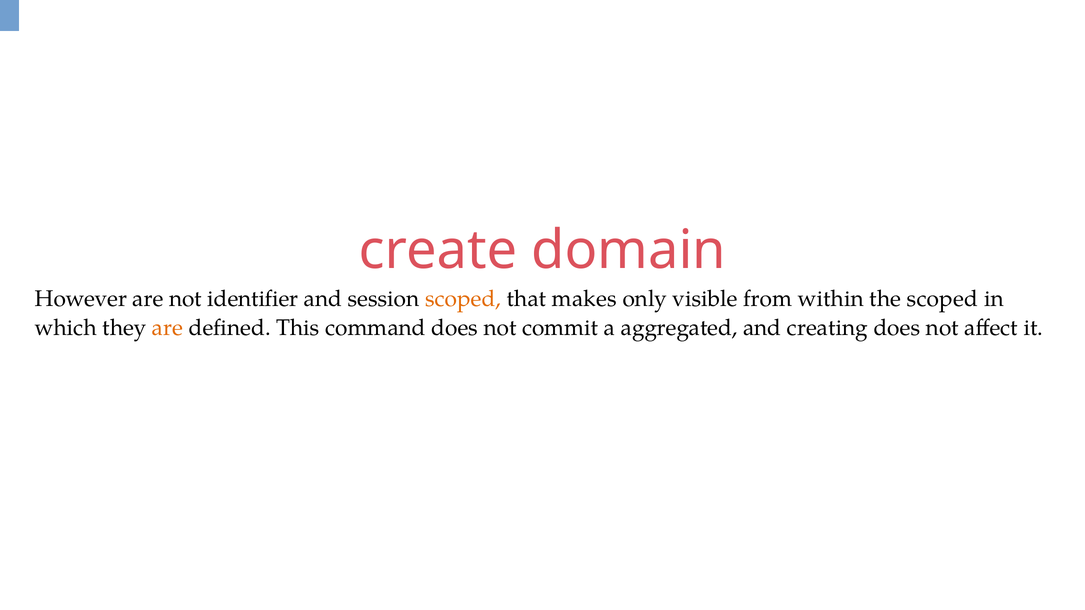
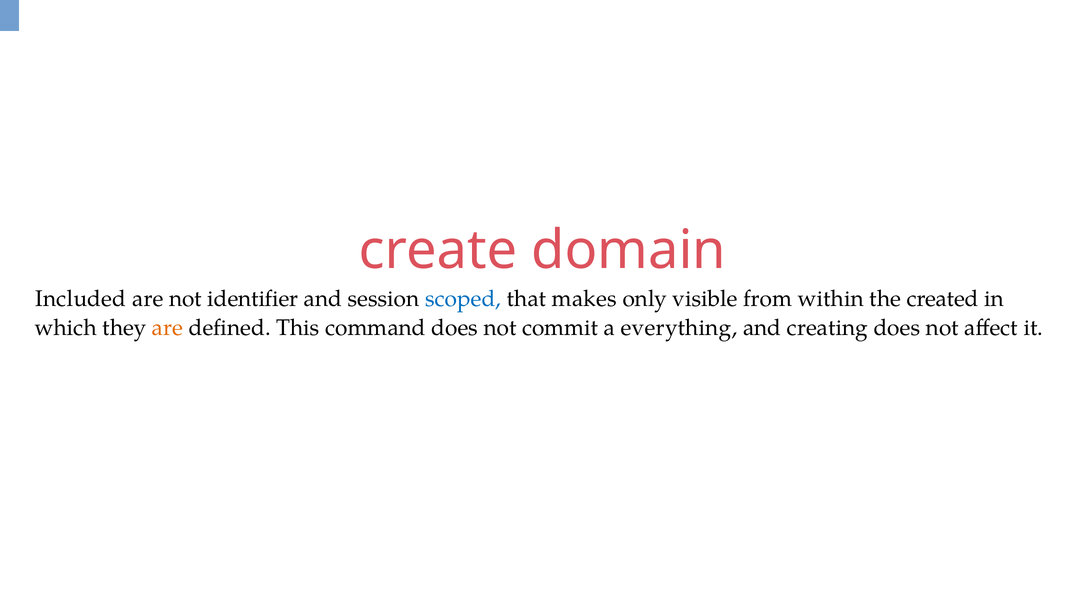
However: However -> Included (81, 299)
scoped colour: orange -> blue (463, 299)
the scoped: scoped -> created (943, 299)
aggregated: aggregated -> everything (679, 328)
